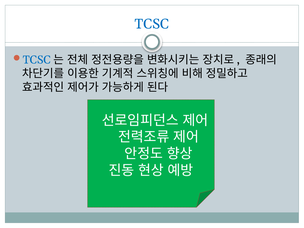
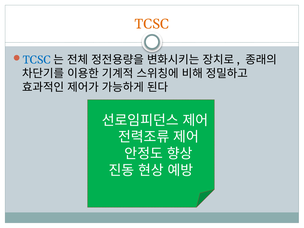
TCSC colour: blue -> orange (152, 24)
